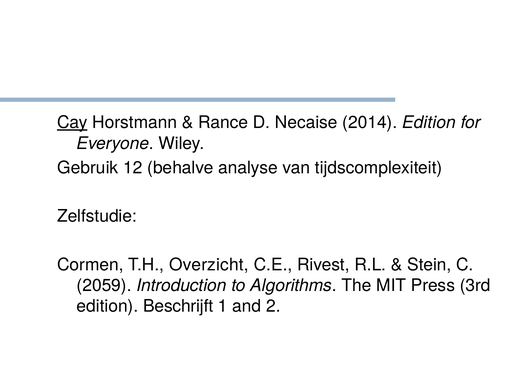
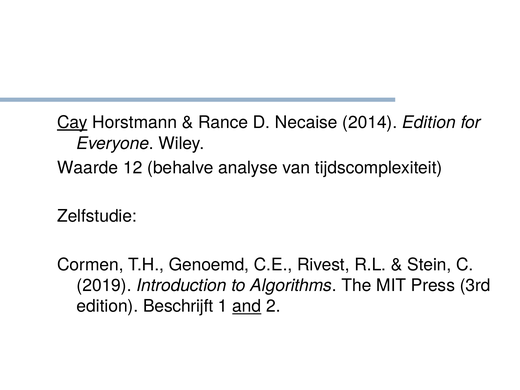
Gebruik: Gebruik -> Waarde (88, 168)
Overzicht: Overzicht -> Genoemd (209, 265)
2059: 2059 -> 2019 (104, 285)
and underline: none -> present (247, 306)
